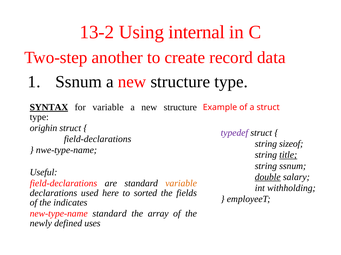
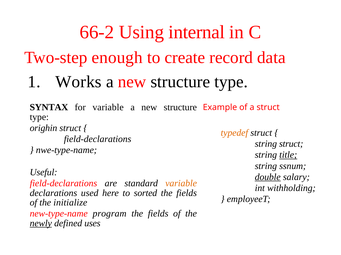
13-2: 13-2 -> 66-2 (97, 32)
another: another -> enough (117, 58)
Ssnum: Ssnum -> Works (79, 82)
SYNTAX underline: present -> none (49, 108)
typedef colour: purple -> orange (234, 133)
string sizeof: sizeof -> struct (291, 144)
indicates: indicates -> initialize (70, 203)
new-type-name standard: standard -> program (110, 214)
array: array -> fields (158, 214)
newly underline: none -> present (41, 224)
